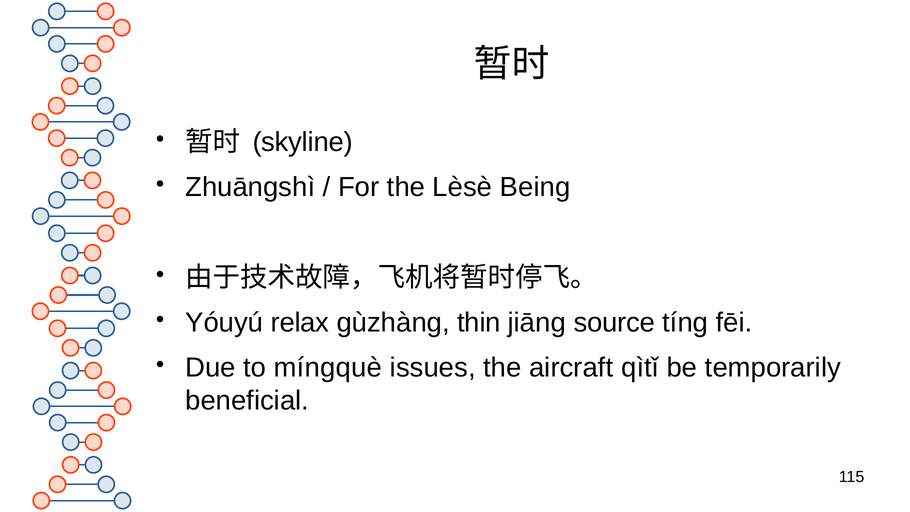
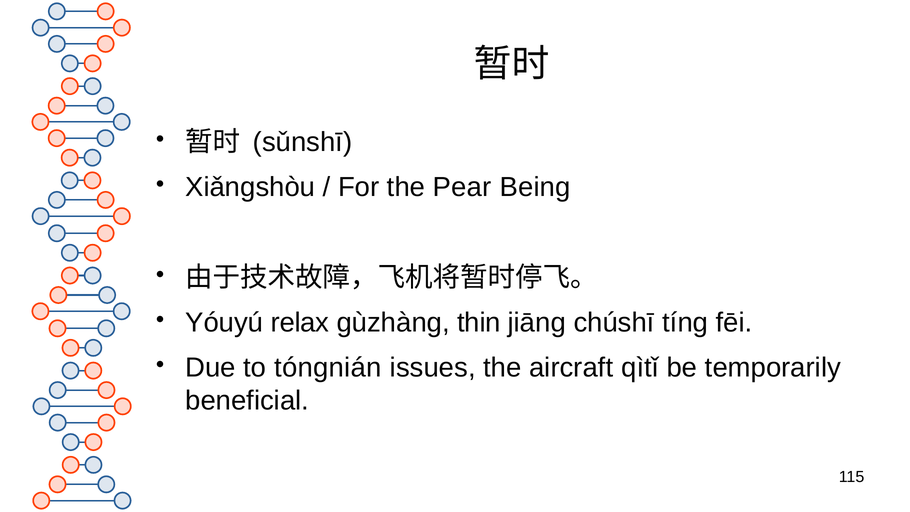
skyline: skyline -> sǔnshī (303, 142)
Zhuāngshì: Zhuāngshì -> Xiǎngshòu (250, 187)
Lèsè: Lèsè -> Pear (462, 187)
source: source -> chúshī (614, 323)
míngquè: míngquè -> tóngnián (328, 368)
